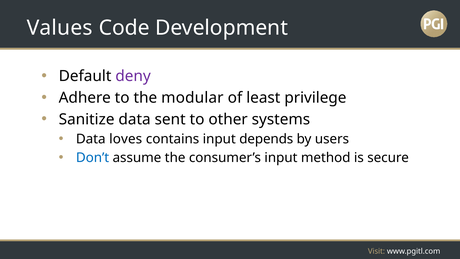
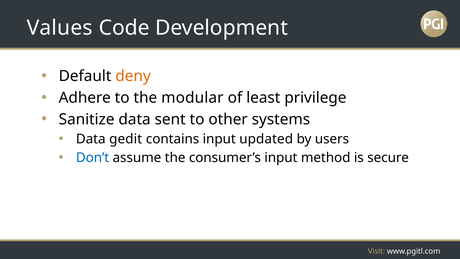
deny colour: purple -> orange (133, 76)
loves: loves -> gedit (126, 139)
depends: depends -> updated (266, 139)
